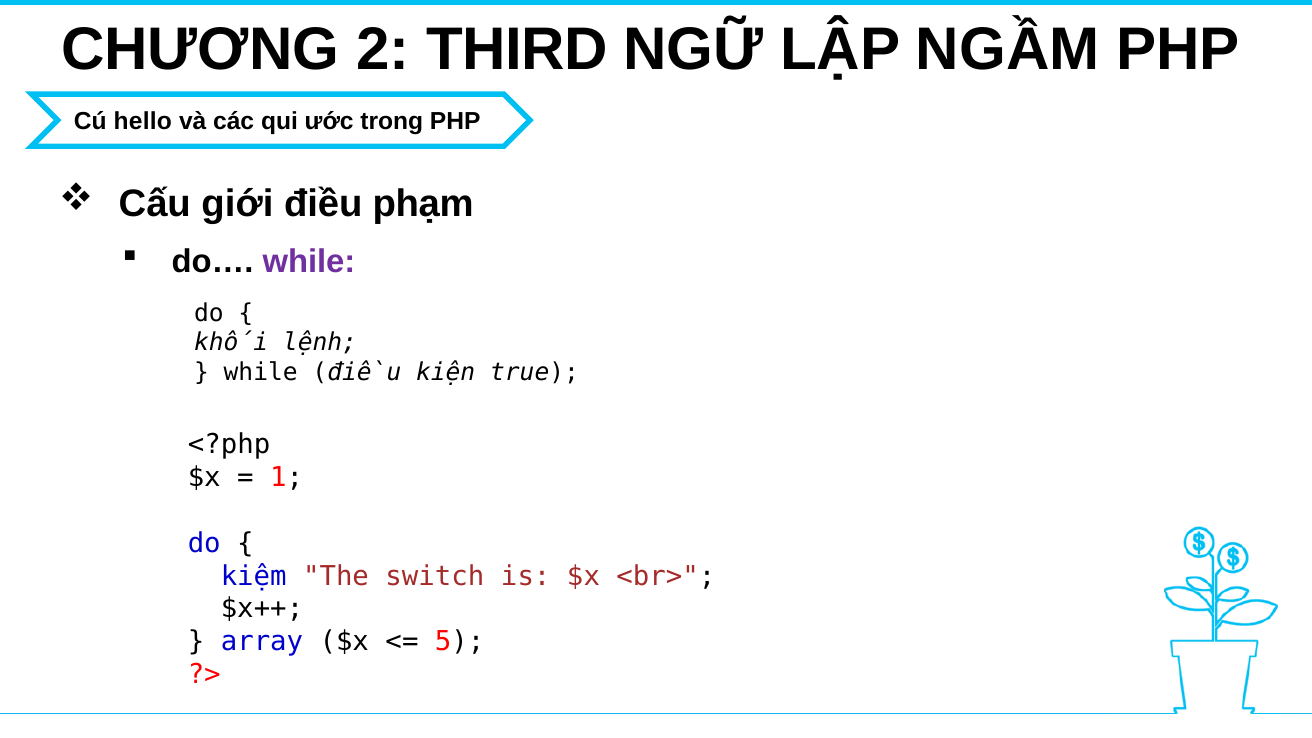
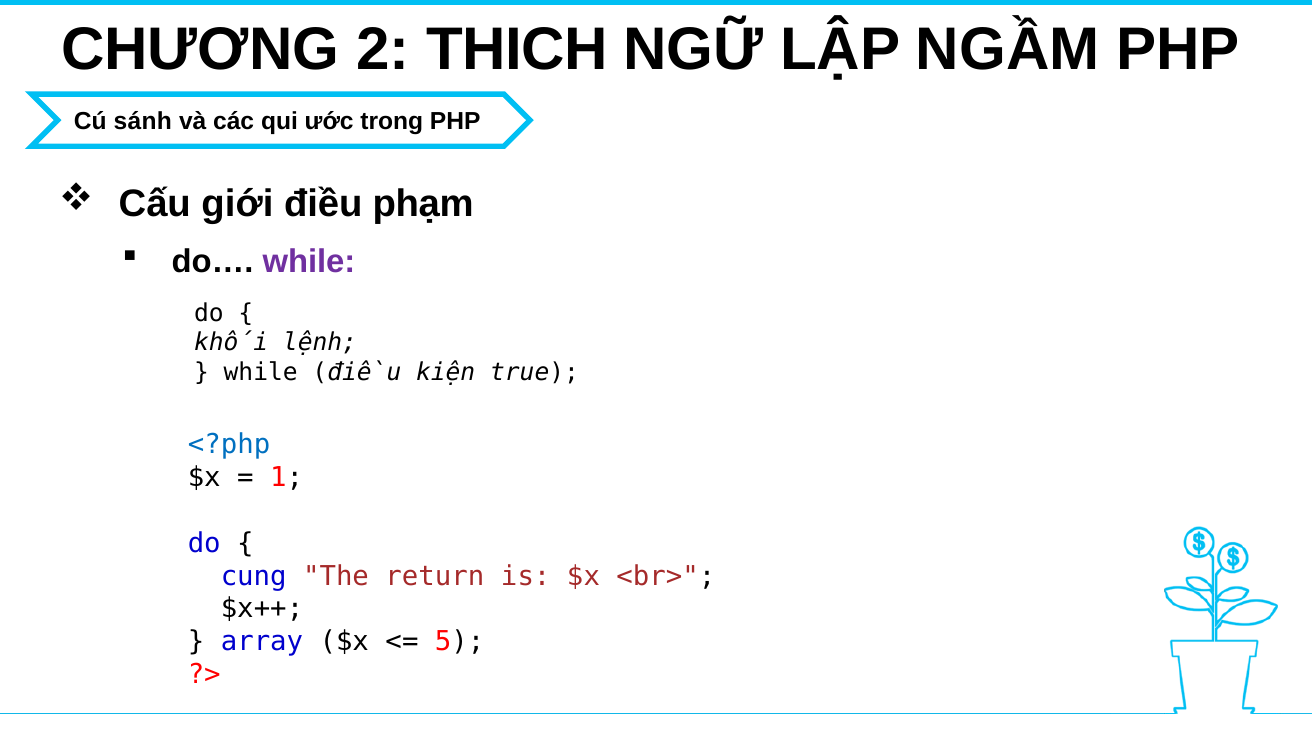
THIRD: THIRD -> THICH (517, 49)
hello: hello -> sánh (143, 122)
<?php colour: black -> blue (229, 445)
kiệm: kiệm -> cung (254, 576)
switch: switch -> return (435, 576)
